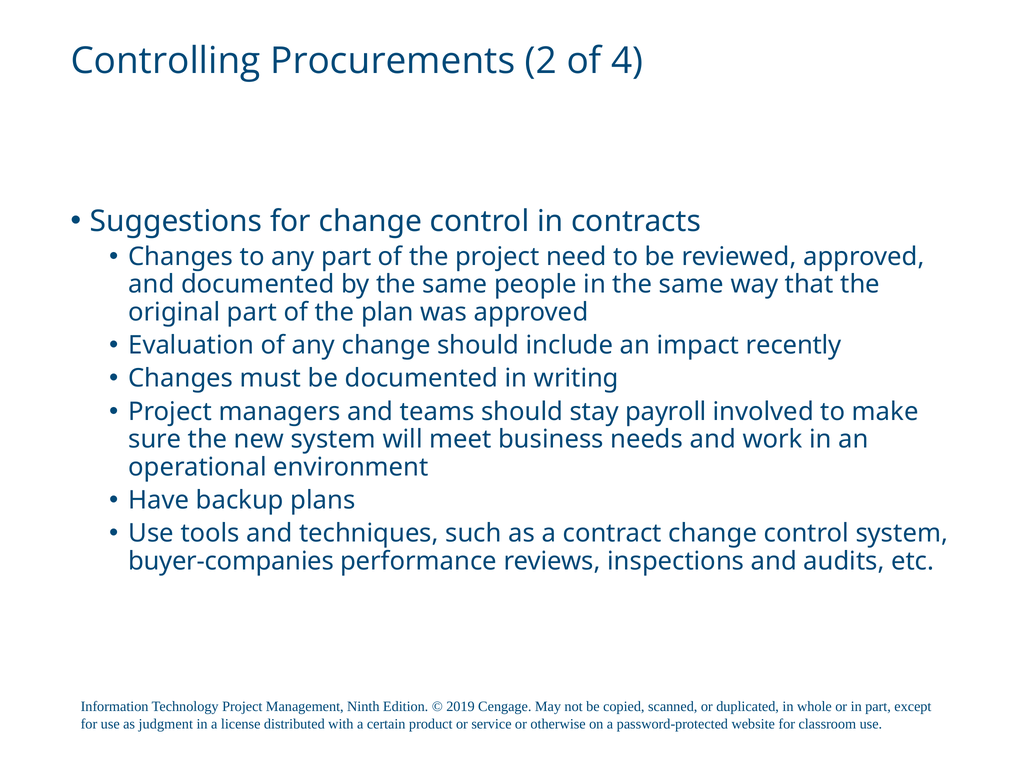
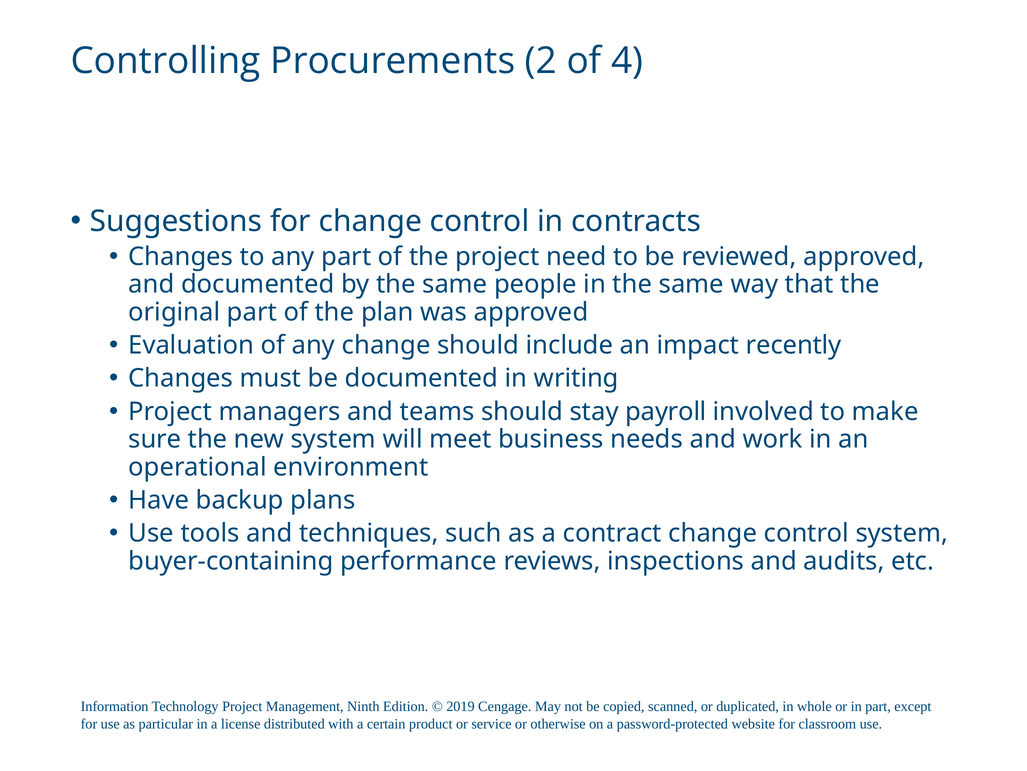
buyer-companies: buyer-companies -> buyer-containing (231, 561)
judgment: judgment -> particular (166, 723)
